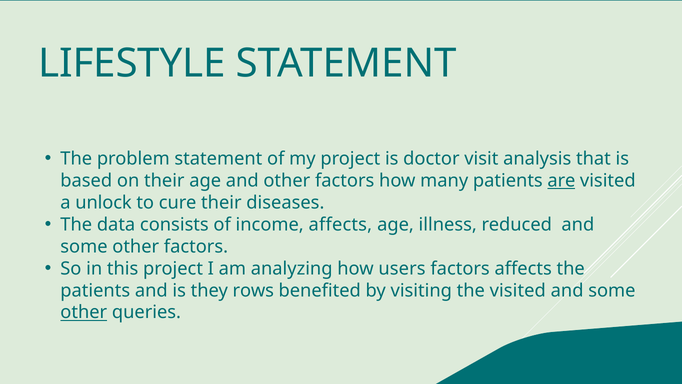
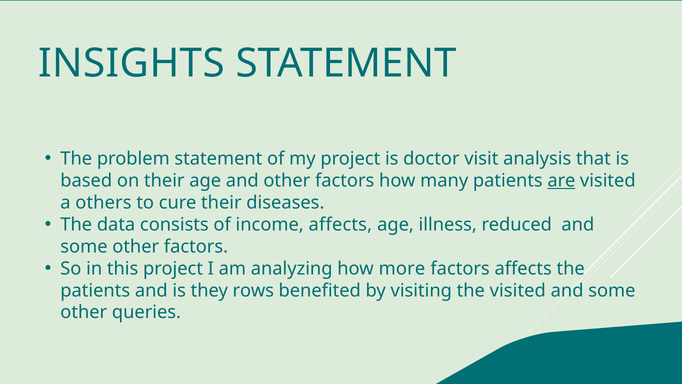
LIFESTYLE: LIFESTYLE -> INSIGHTS (132, 64)
unlock: unlock -> others (103, 202)
users: users -> more (402, 268)
other underline: present -> none (84, 312)
